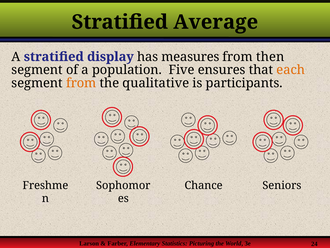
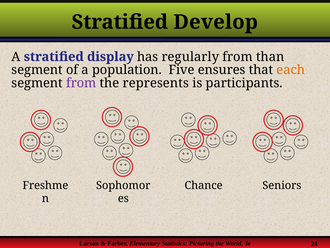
Average: Average -> Develop (216, 22)
measures: measures -> regularly (190, 57)
then: then -> than (270, 57)
from colour: orange -> purple (81, 83)
qualitative: qualitative -> represents (156, 83)
